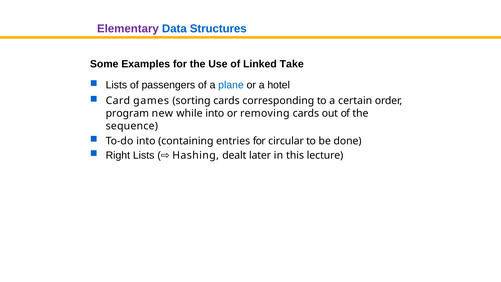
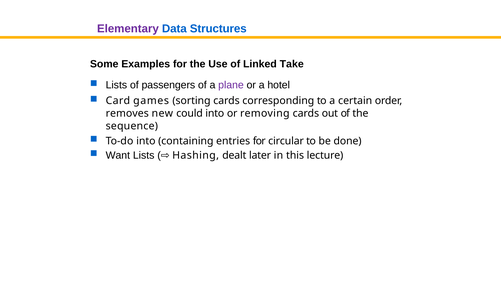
plane colour: blue -> purple (231, 85)
program: program -> removes (127, 113)
while: while -> could (190, 113)
Right: Right -> Want (118, 155)
